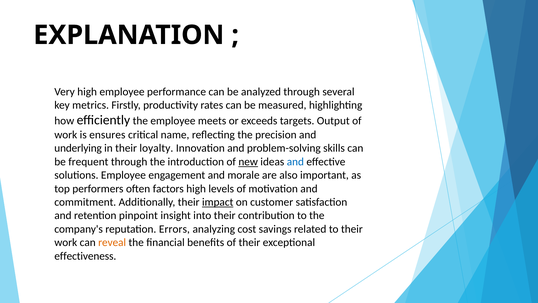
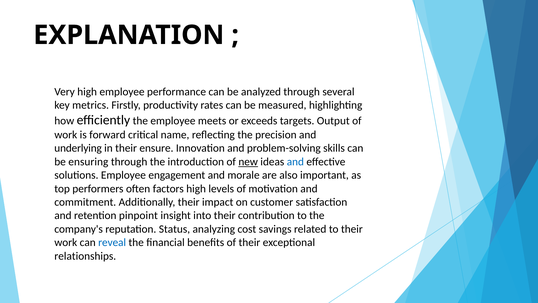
ensures: ensures -> forward (107, 135)
loyalty: loyalty -> ensure (156, 148)
frequent: frequent -> ensuring (88, 161)
impact underline: present -> none (218, 202)
Errors: Errors -> Status (174, 229)
reveal colour: orange -> blue (112, 242)
effectiveness: effectiveness -> relationships (85, 256)
